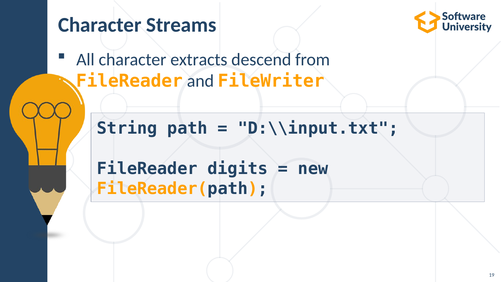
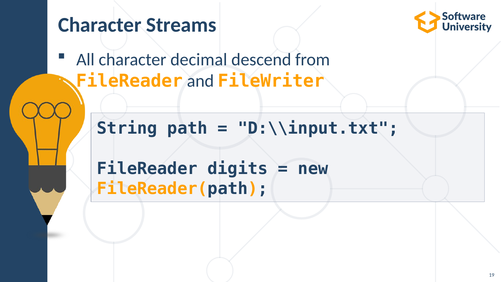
extracts: extracts -> decimal (199, 60)
